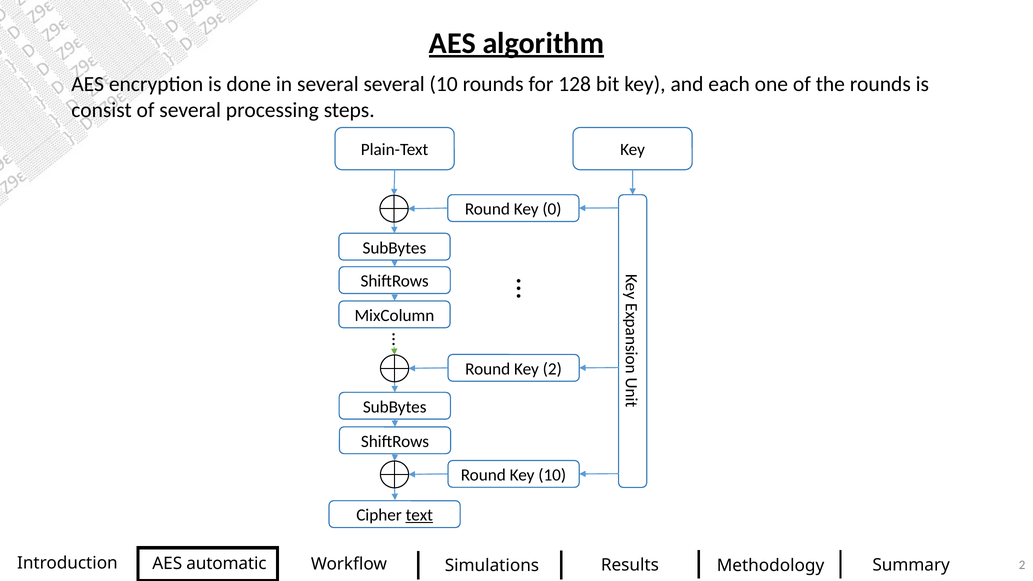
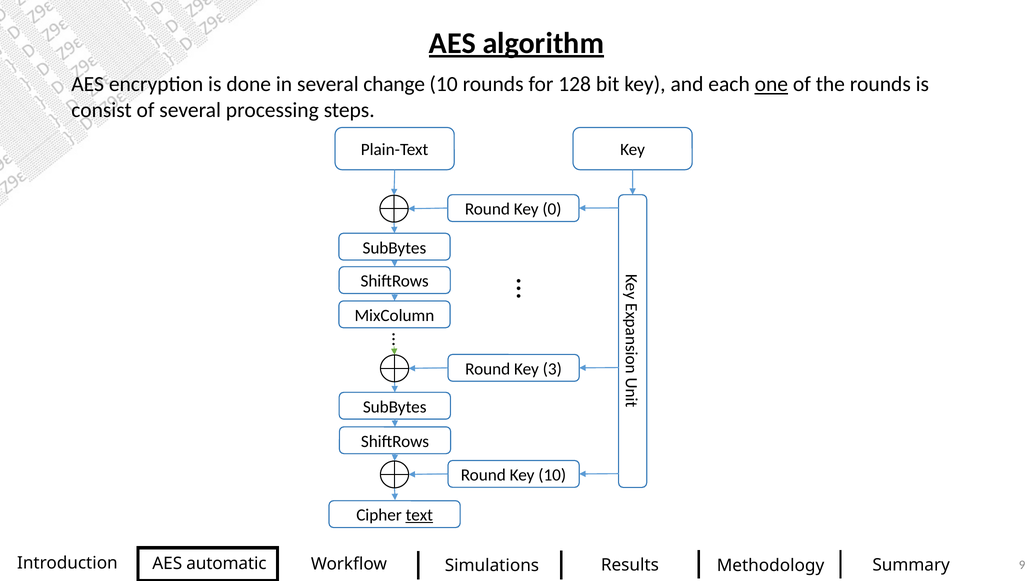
several several: several -> change (394, 84)
one underline: none -> present (771, 84)
Key 2: 2 -> 3 (552, 369)
Summary 2: 2 -> 9 (1022, 565)
